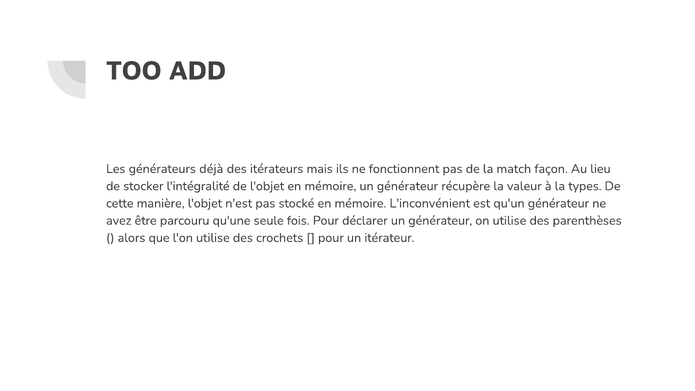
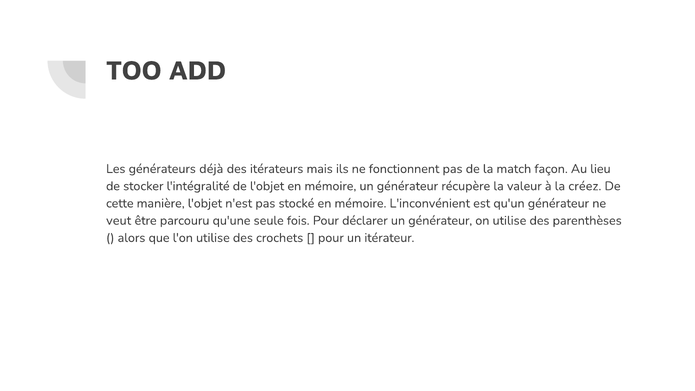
types: types -> créez (585, 186)
avez: avez -> veut (119, 221)
